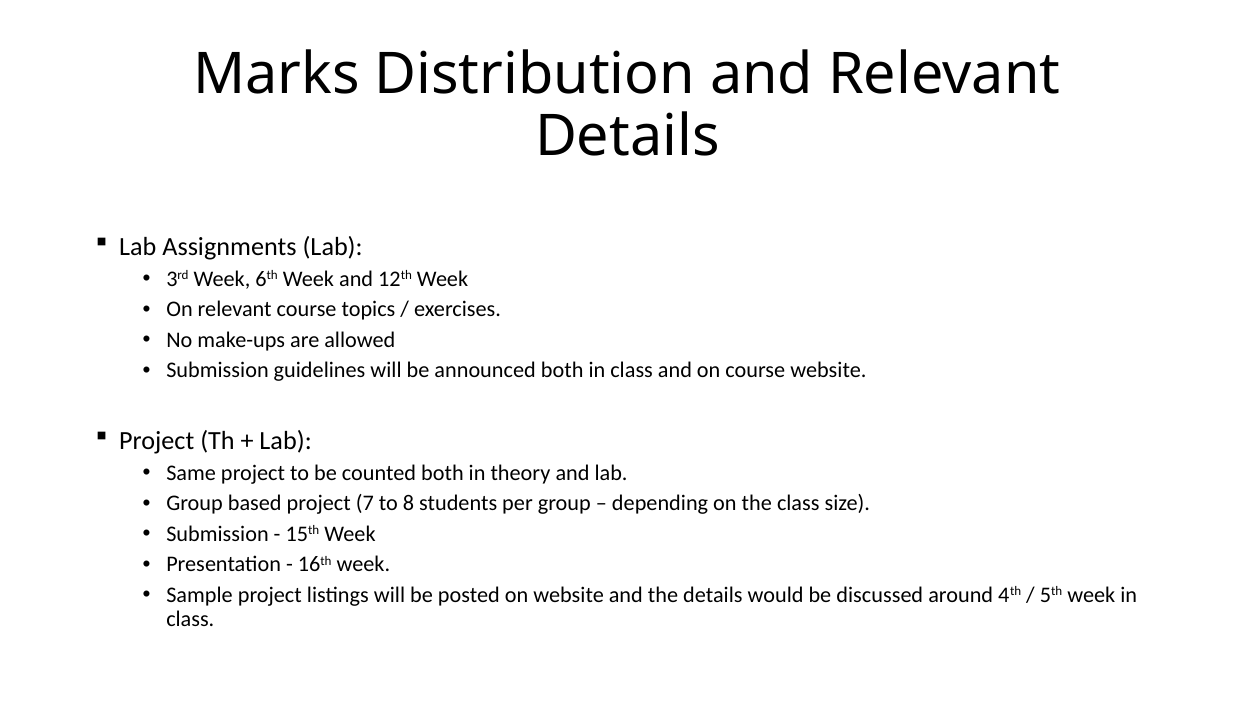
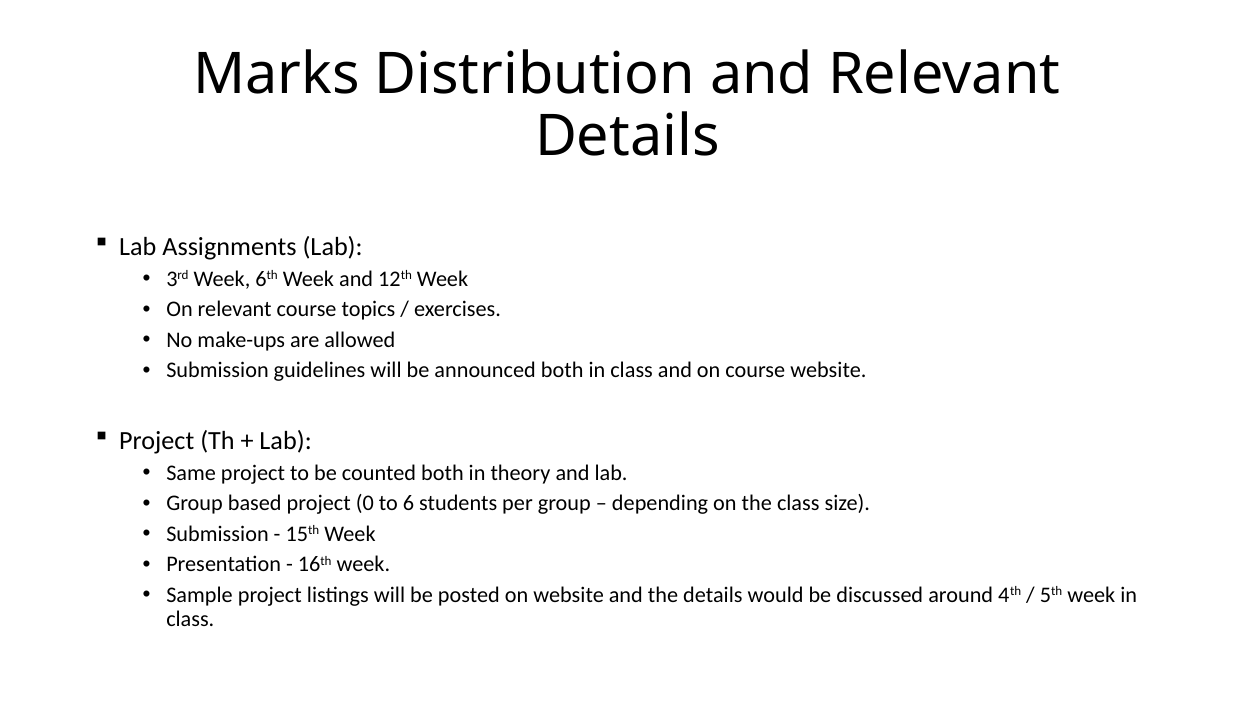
7: 7 -> 0 (365, 504)
8: 8 -> 6 (408, 504)
